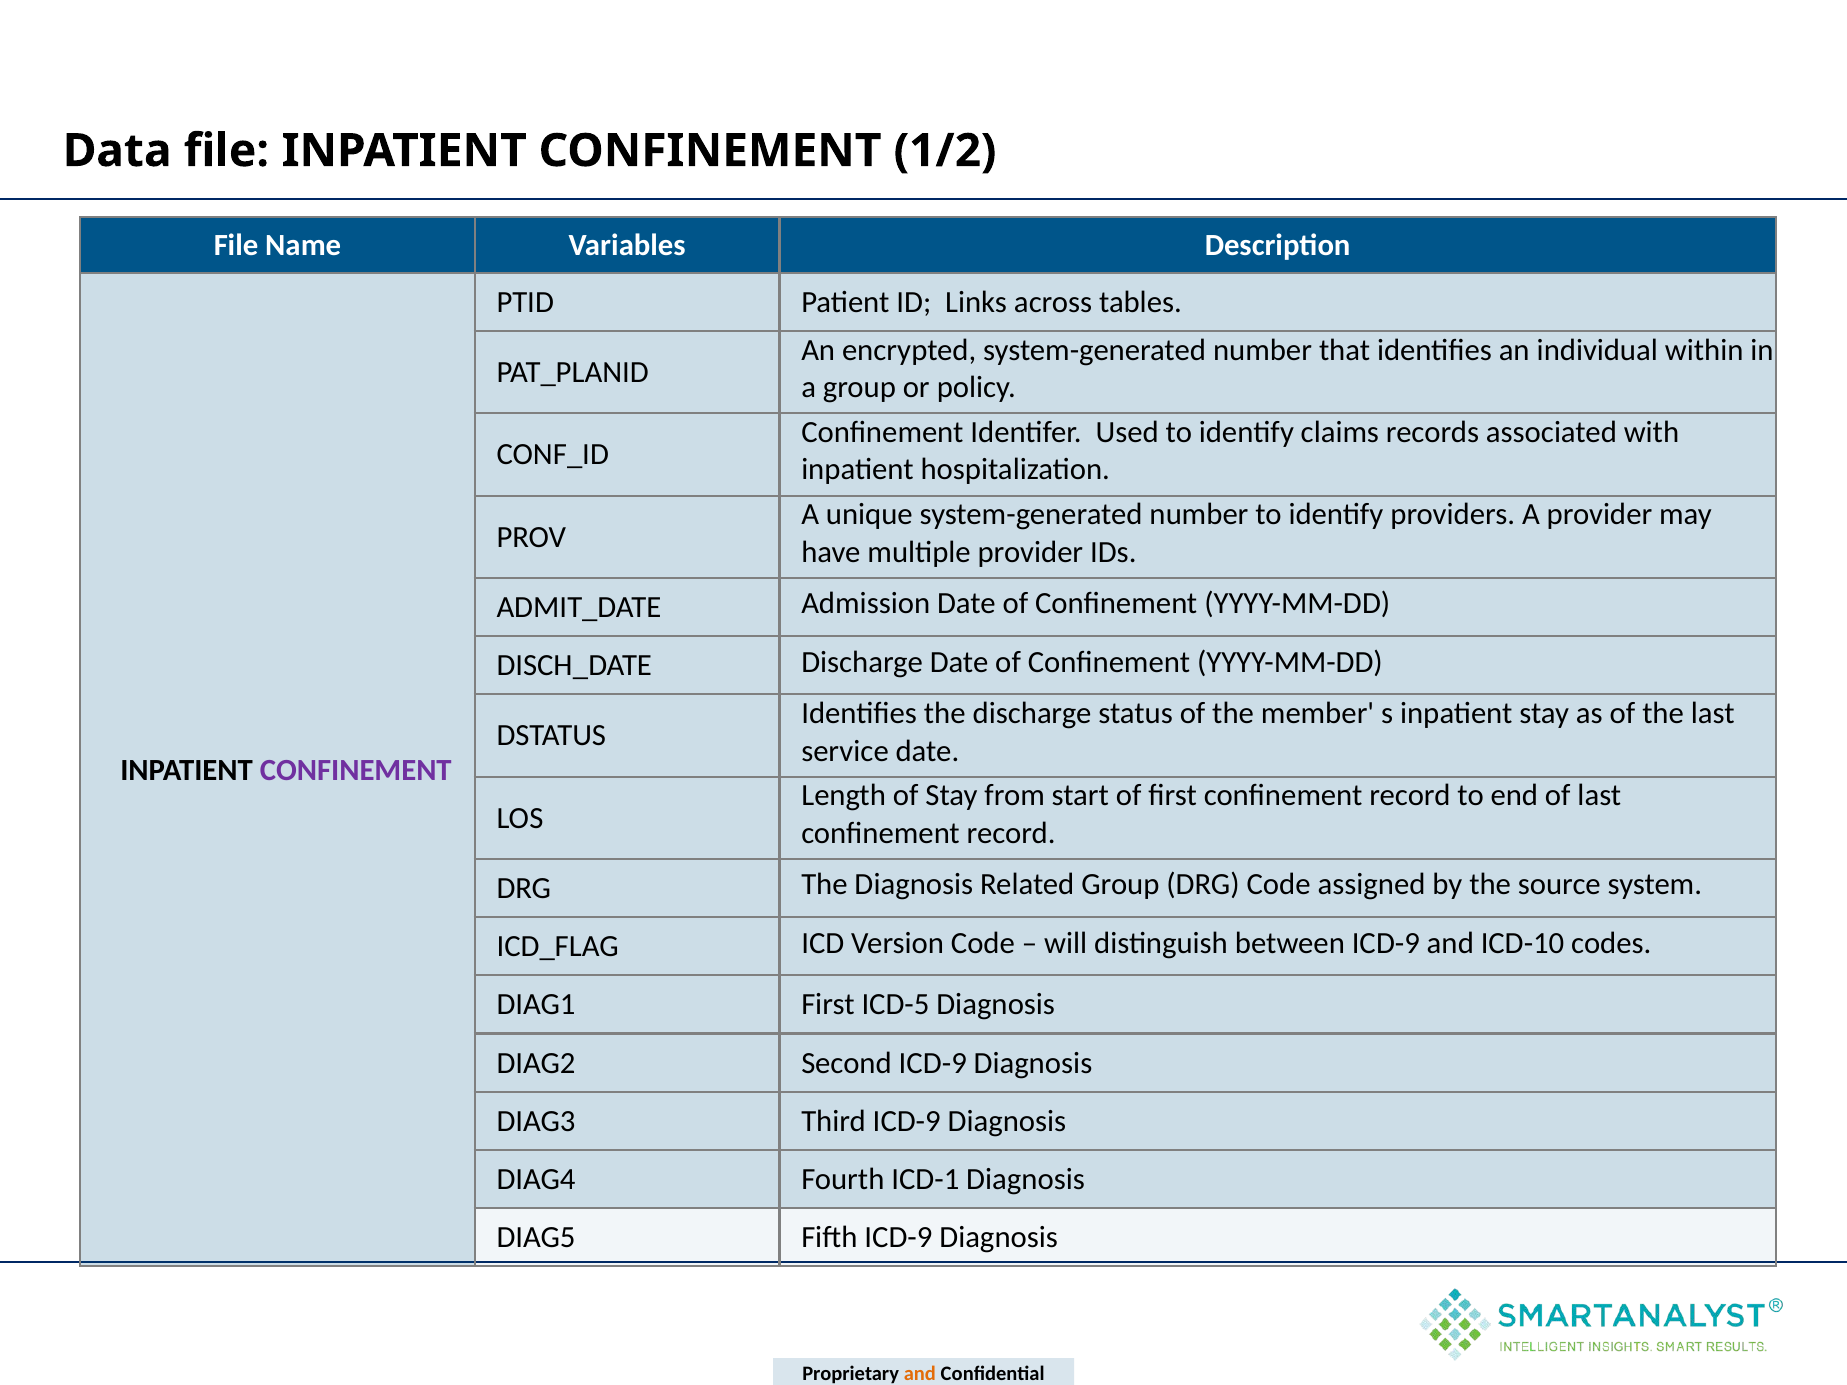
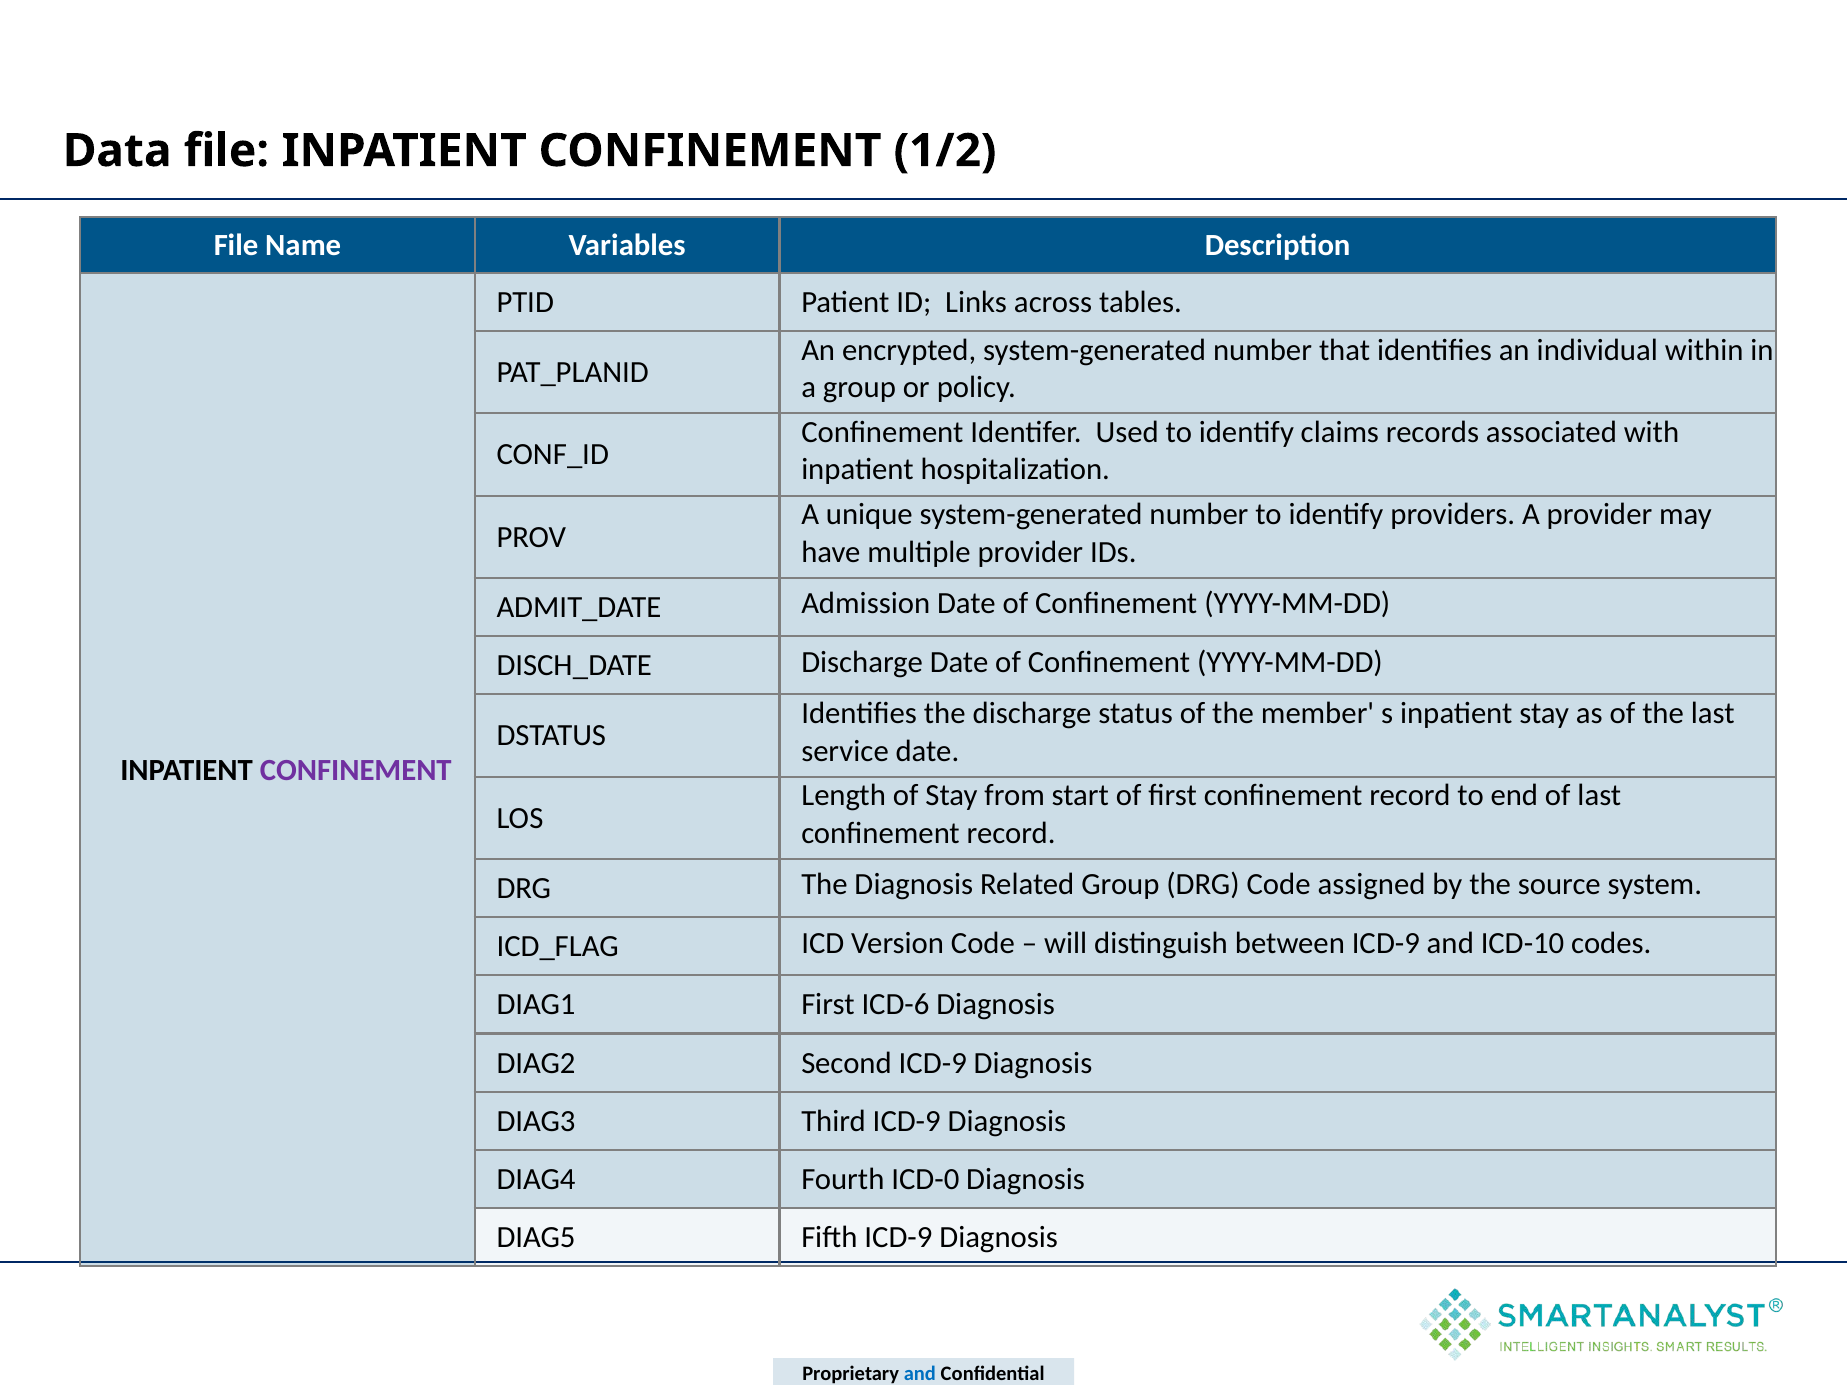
ICD-5: ICD-5 -> ICD-6 (895, 1005)
ICD-1: ICD-1 -> ICD-0 (925, 1179)
and colour: orange -> blue (920, 1374)
